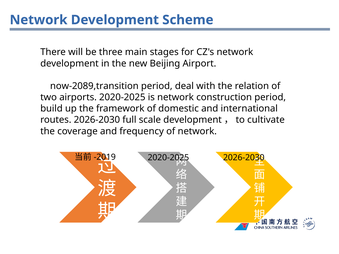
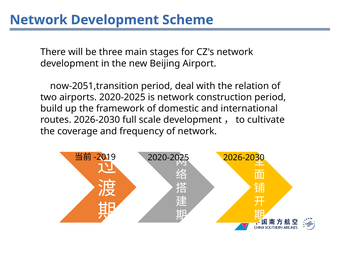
now-2089,transition: now-2089,transition -> now-2051,transition (94, 86)
